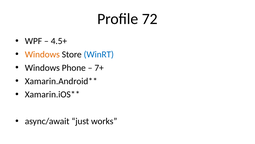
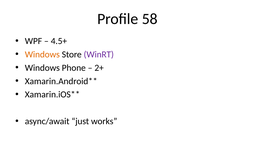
72: 72 -> 58 (150, 19)
WinRT colour: blue -> purple (99, 54)
7+: 7+ -> 2+ (99, 68)
